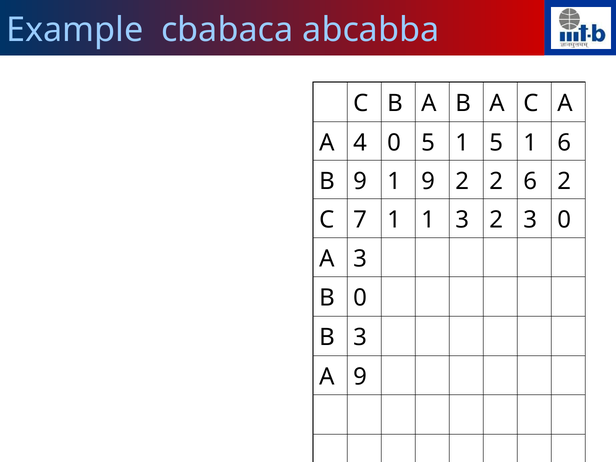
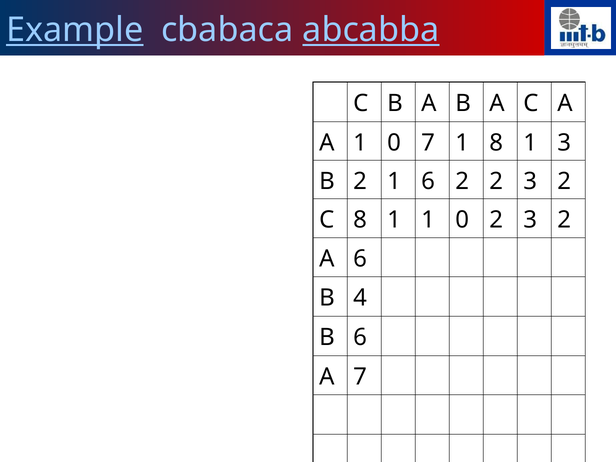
Example underline: none -> present (75, 30)
abcabba underline: none -> present (371, 30)
A 4: 4 -> 1 (360, 143)
0 5: 5 -> 7 (428, 143)
1 5: 5 -> 8 (496, 143)
1 6: 6 -> 3 (564, 143)
B 9: 9 -> 2 (360, 181)
1 9: 9 -> 6 (428, 181)
2 2 6: 6 -> 3 (530, 181)
C 7: 7 -> 8 (360, 220)
1 1 3: 3 -> 0 (462, 220)
0: 0 -> 2 (564, 220)
A 3: 3 -> 6 (360, 259)
B 0: 0 -> 4 (360, 298)
B 3: 3 -> 6 (360, 337)
A 9: 9 -> 7 (360, 377)
